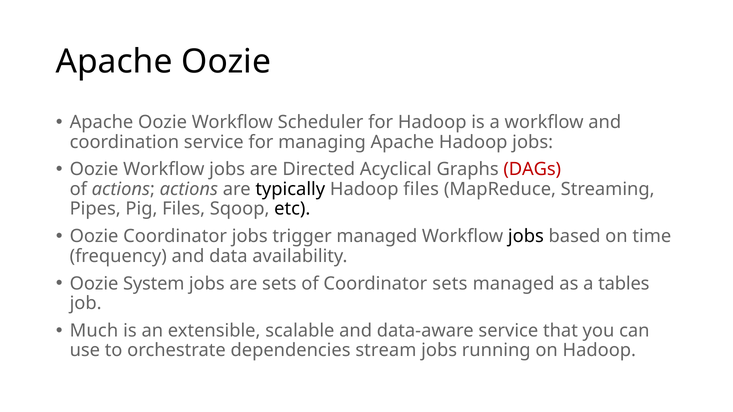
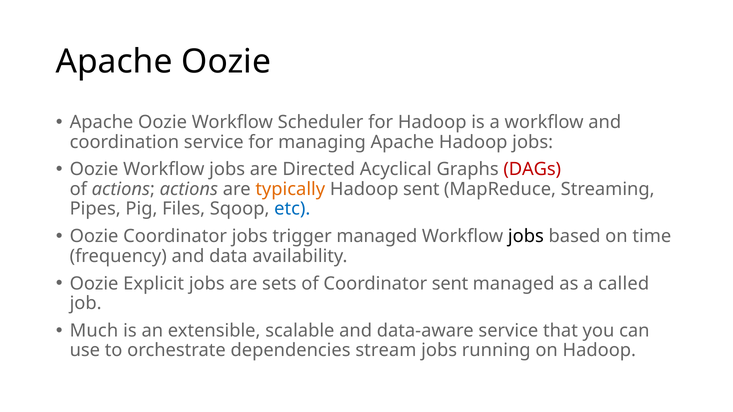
typically colour: black -> orange (290, 189)
Hadoop files: files -> sent (421, 189)
etc colour: black -> blue (292, 209)
System: System -> Explicit (154, 284)
Coordinator sets: sets -> sent (450, 284)
tables: tables -> called (624, 284)
